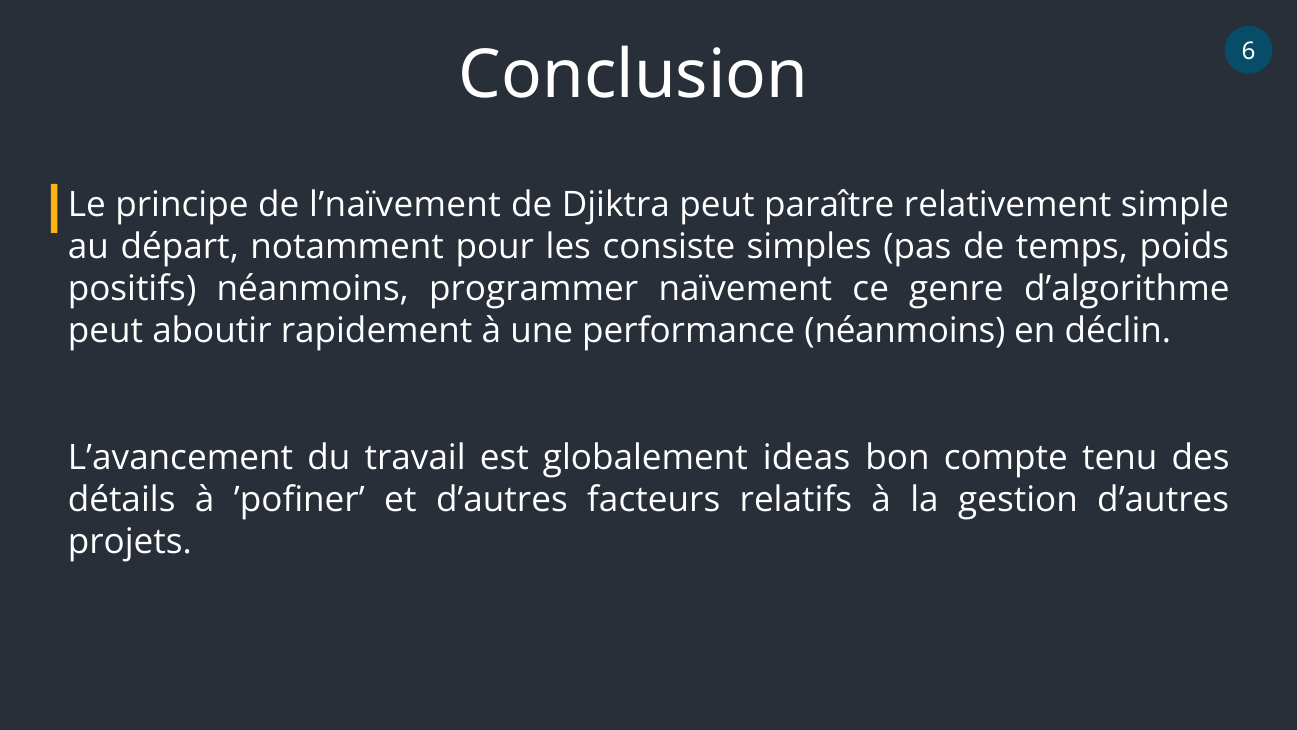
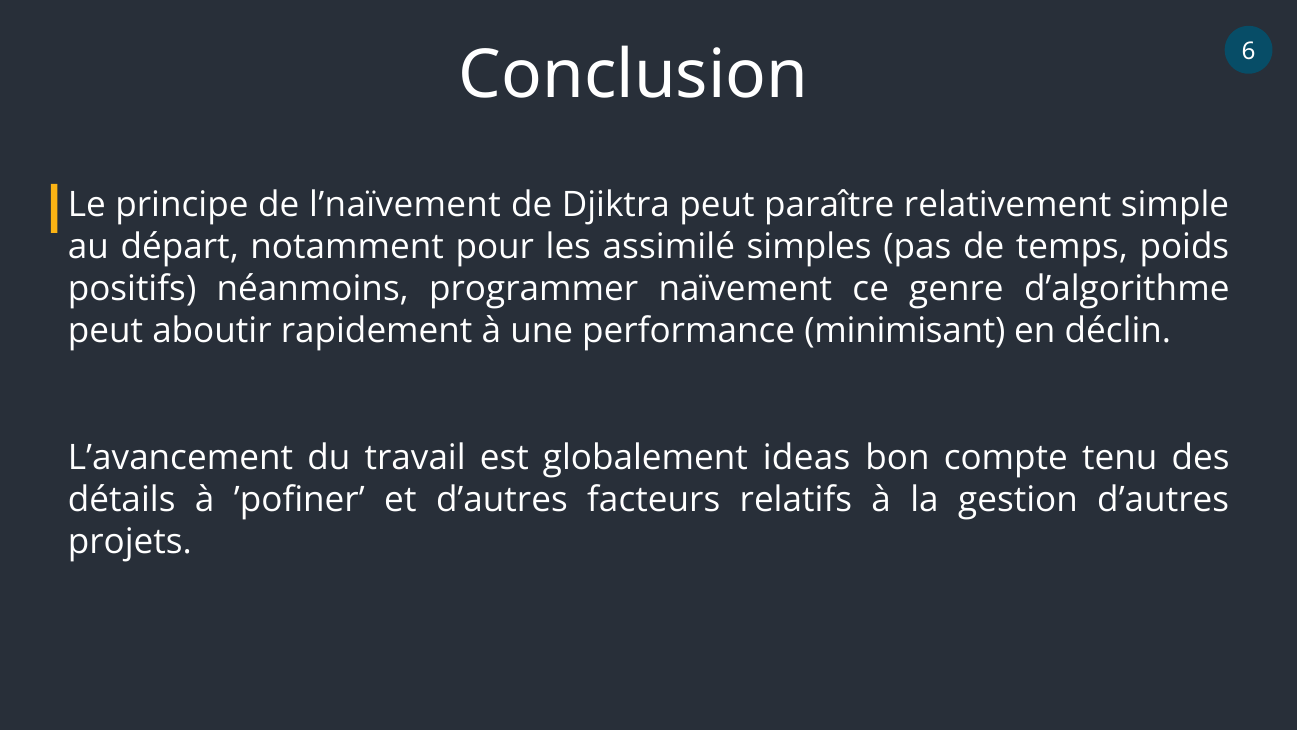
consiste: consiste -> assimilé (669, 247)
performance néanmoins: néanmoins -> minimisant (905, 331)
